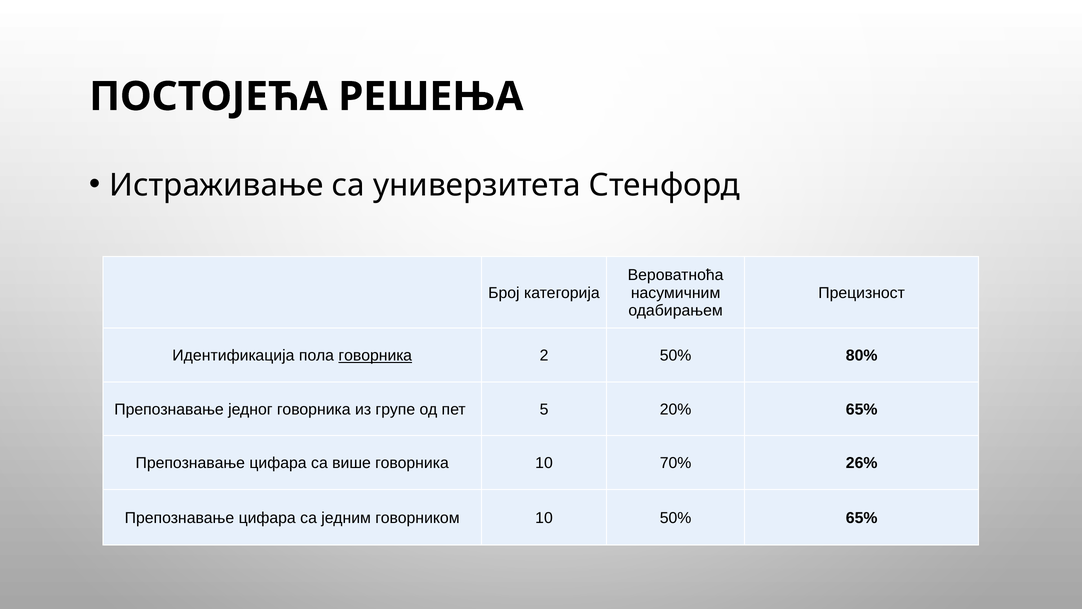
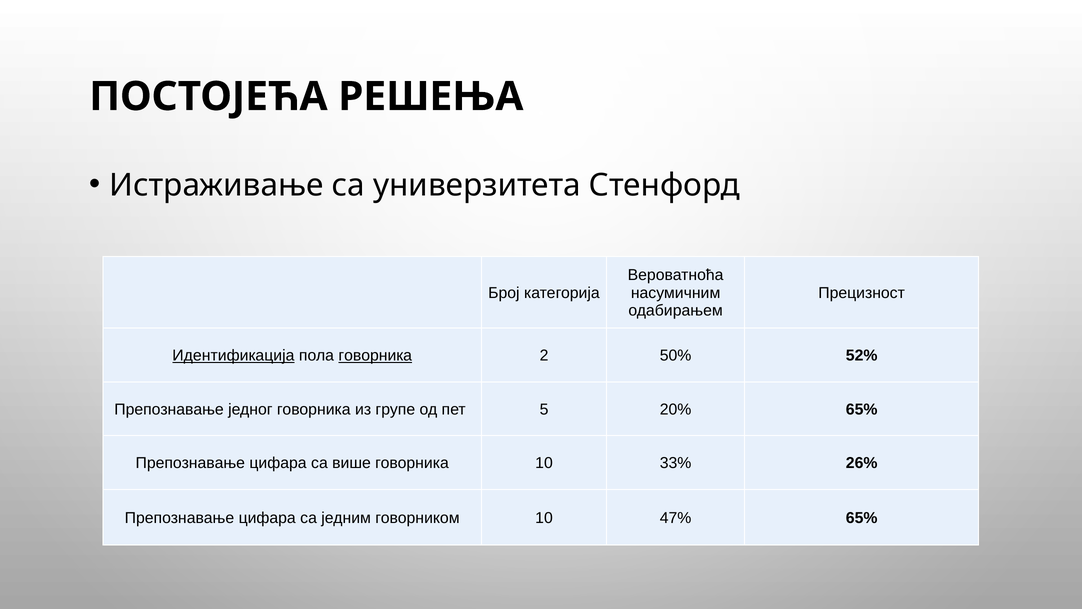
Идентификација underline: none -> present (233, 355)
80%: 80% -> 52% (862, 355)
70%: 70% -> 33% (676, 463)
10 50%: 50% -> 47% (676, 518)
